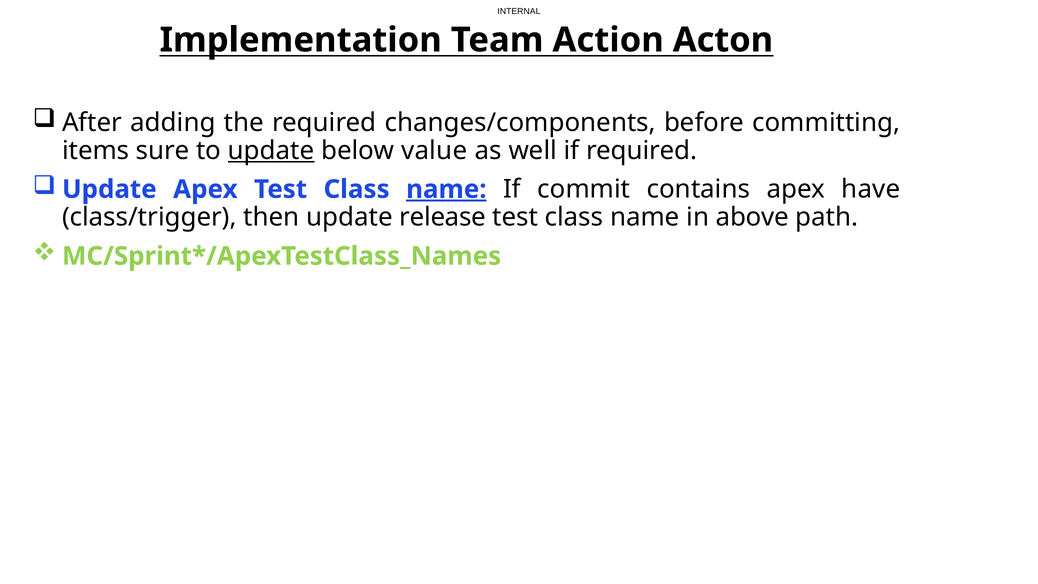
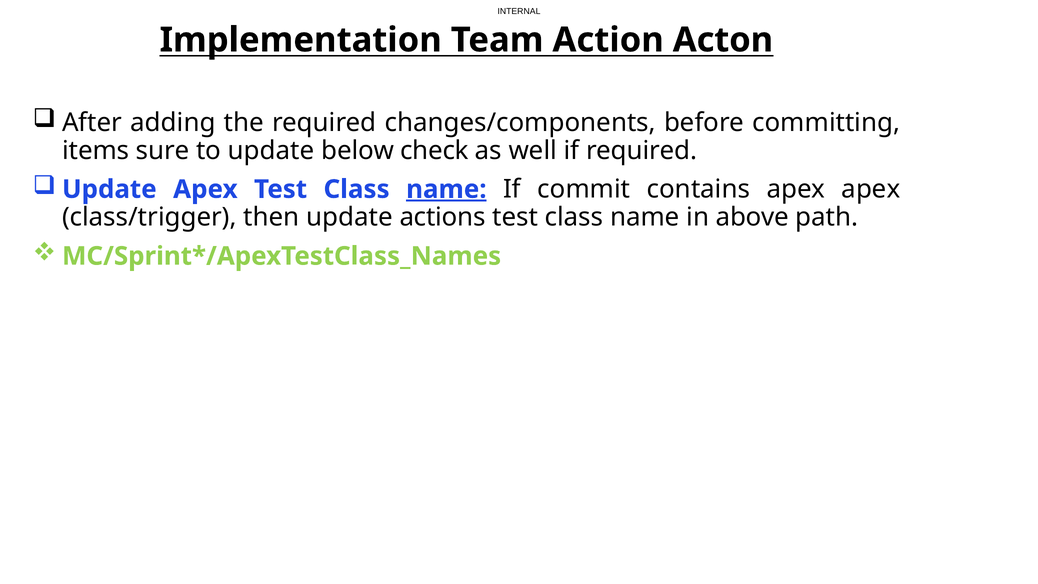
update underline: present -> none (271, 150)
value: value -> check (435, 150)
apex have: have -> apex (871, 189)
release: release -> actions (443, 217)
